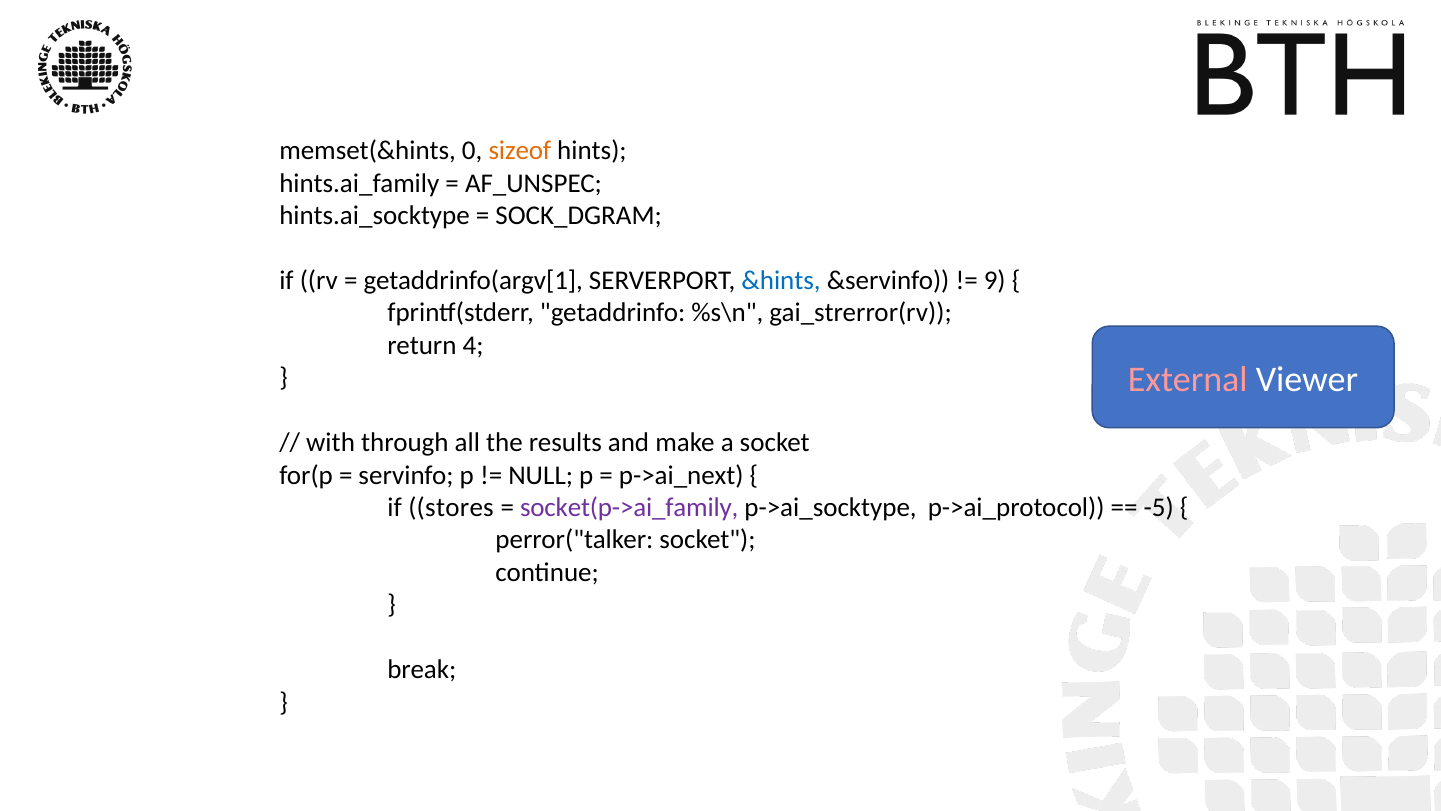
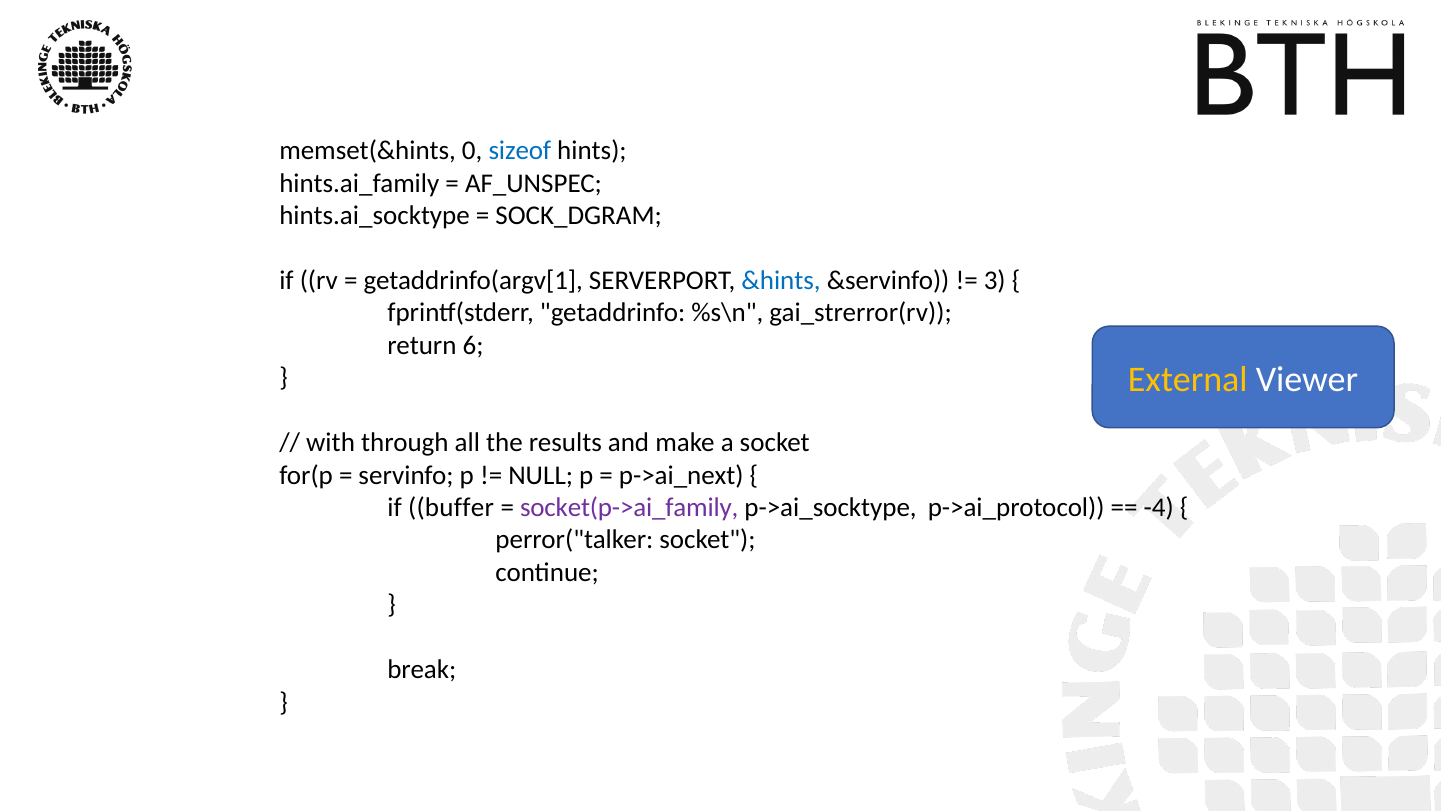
sizeof colour: orange -> blue (520, 151)
9: 9 -> 3 (995, 280)
4: 4 -> 6 (473, 345)
External colour: pink -> yellow (1188, 379)
stores: stores -> buffer (451, 507)
-5: -5 -> -4 (1159, 507)
